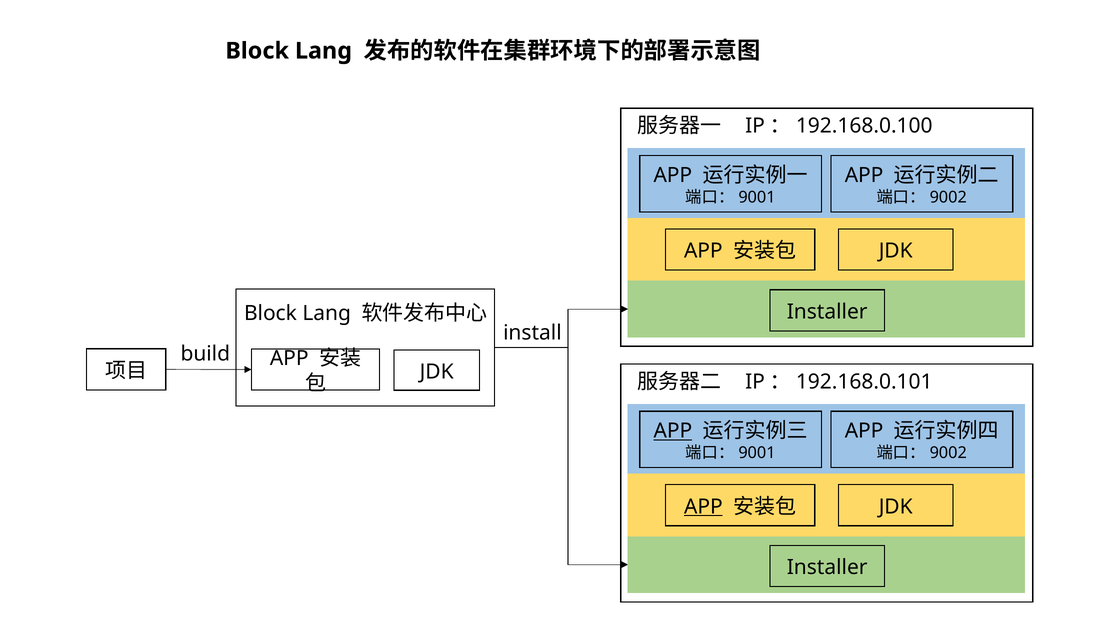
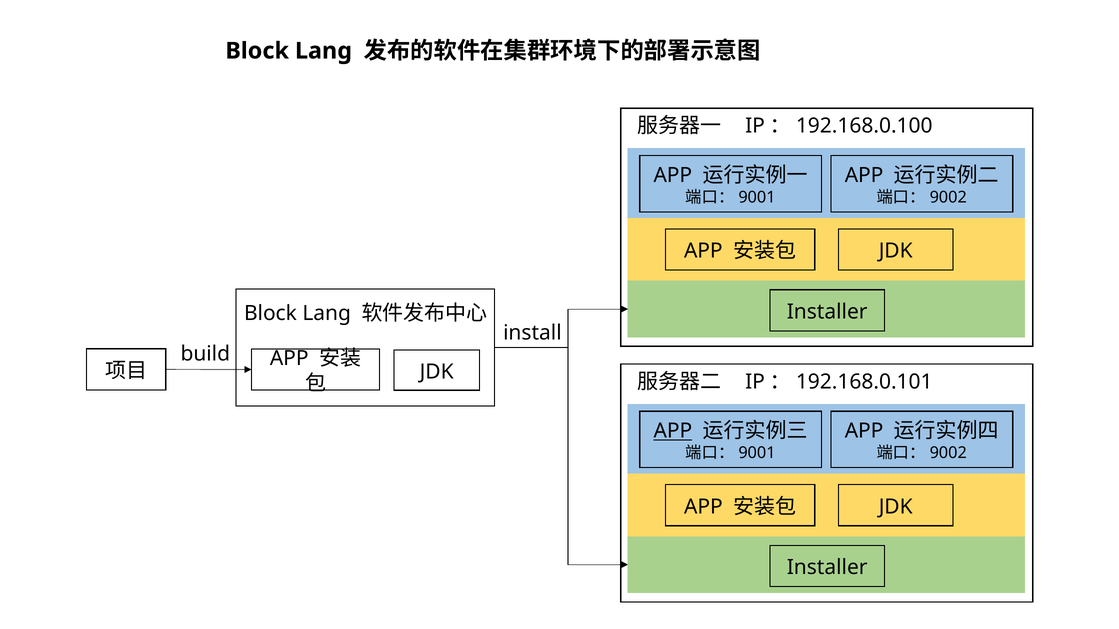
APP underline: present -> none (703, 507)
